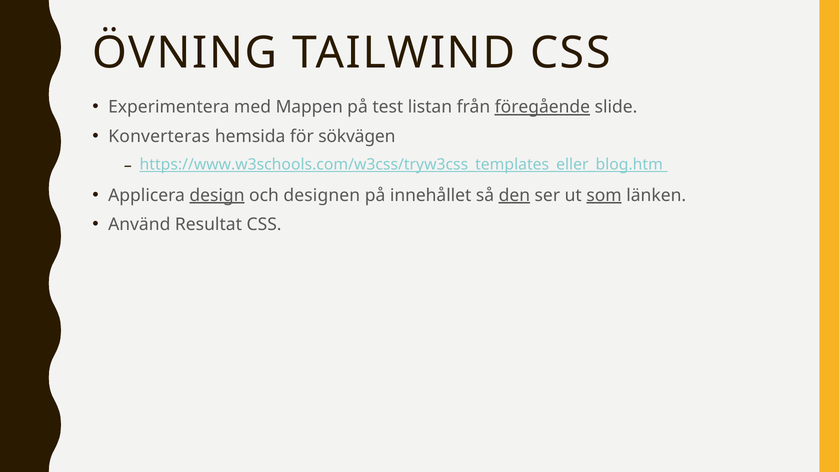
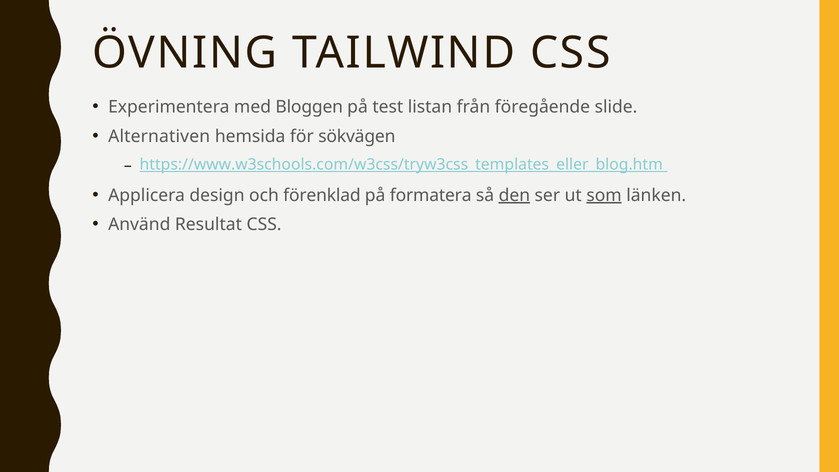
Mappen: Mappen -> Bloggen (309, 107)
föregående underline: present -> none (542, 107)
Konverteras: Konverteras -> Alternativen (159, 136)
design underline: present -> none (217, 195)
designen: designen -> förenklad (322, 195)
innehållet: innehållet -> formatera (431, 195)
